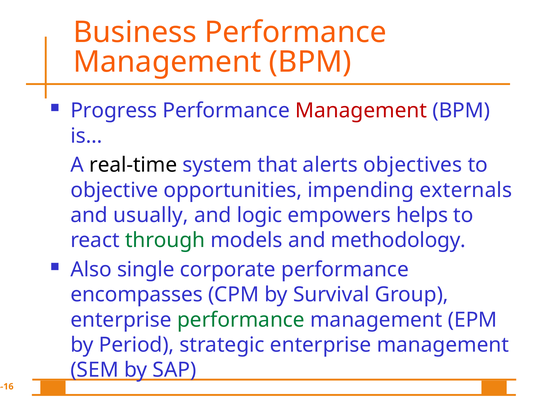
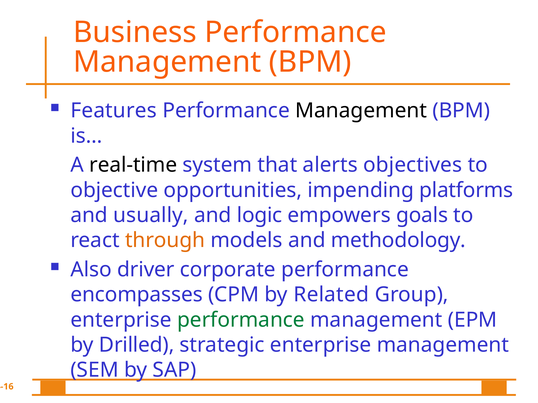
Progress: Progress -> Features (114, 111)
Management colour: red -> black (361, 111)
externals: externals -> platforms (466, 190)
helps: helps -> goals (422, 216)
through colour: green -> orange (165, 241)
single: single -> driver (146, 270)
Survival: Survival -> Related (331, 295)
Period: Period -> Drilled (137, 345)
